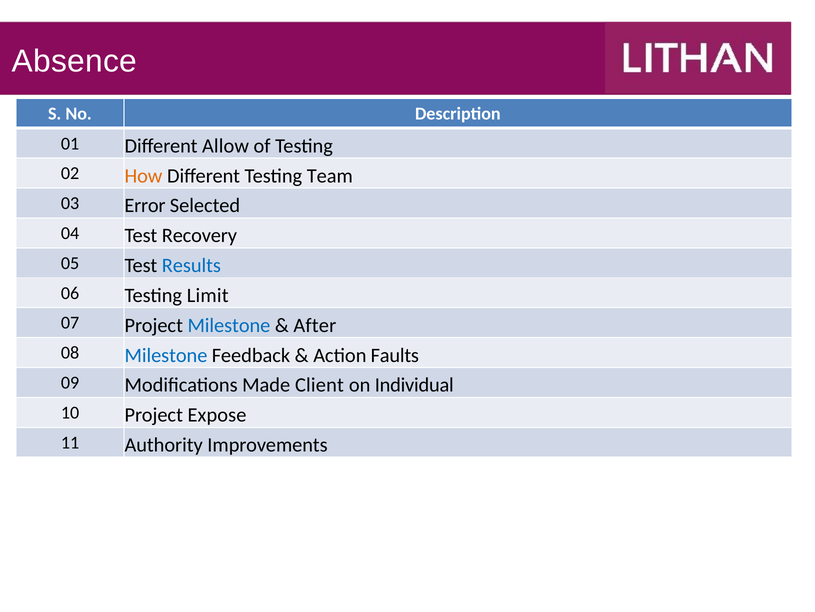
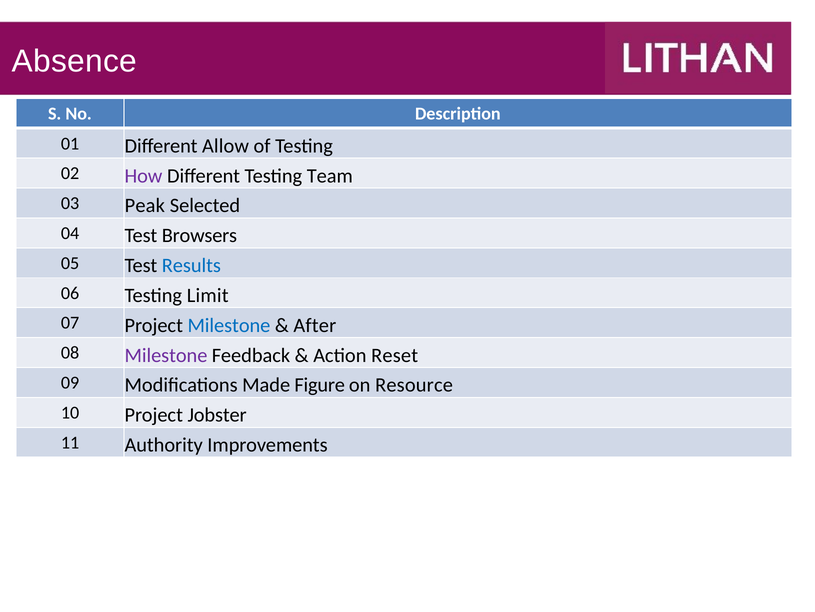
How colour: orange -> purple (143, 176)
Error: Error -> Peak (145, 205)
Recovery: Recovery -> Browsers (199, 235)
Milestone colour: blue -> purple (166, 355)
Faults: Faults -> Reset (395, 355)
Client: Client -> Figure (320, 385)
Individual: Individual -> Resource (414, 385)
Expose: Expose -> Jobster (217, 415)
